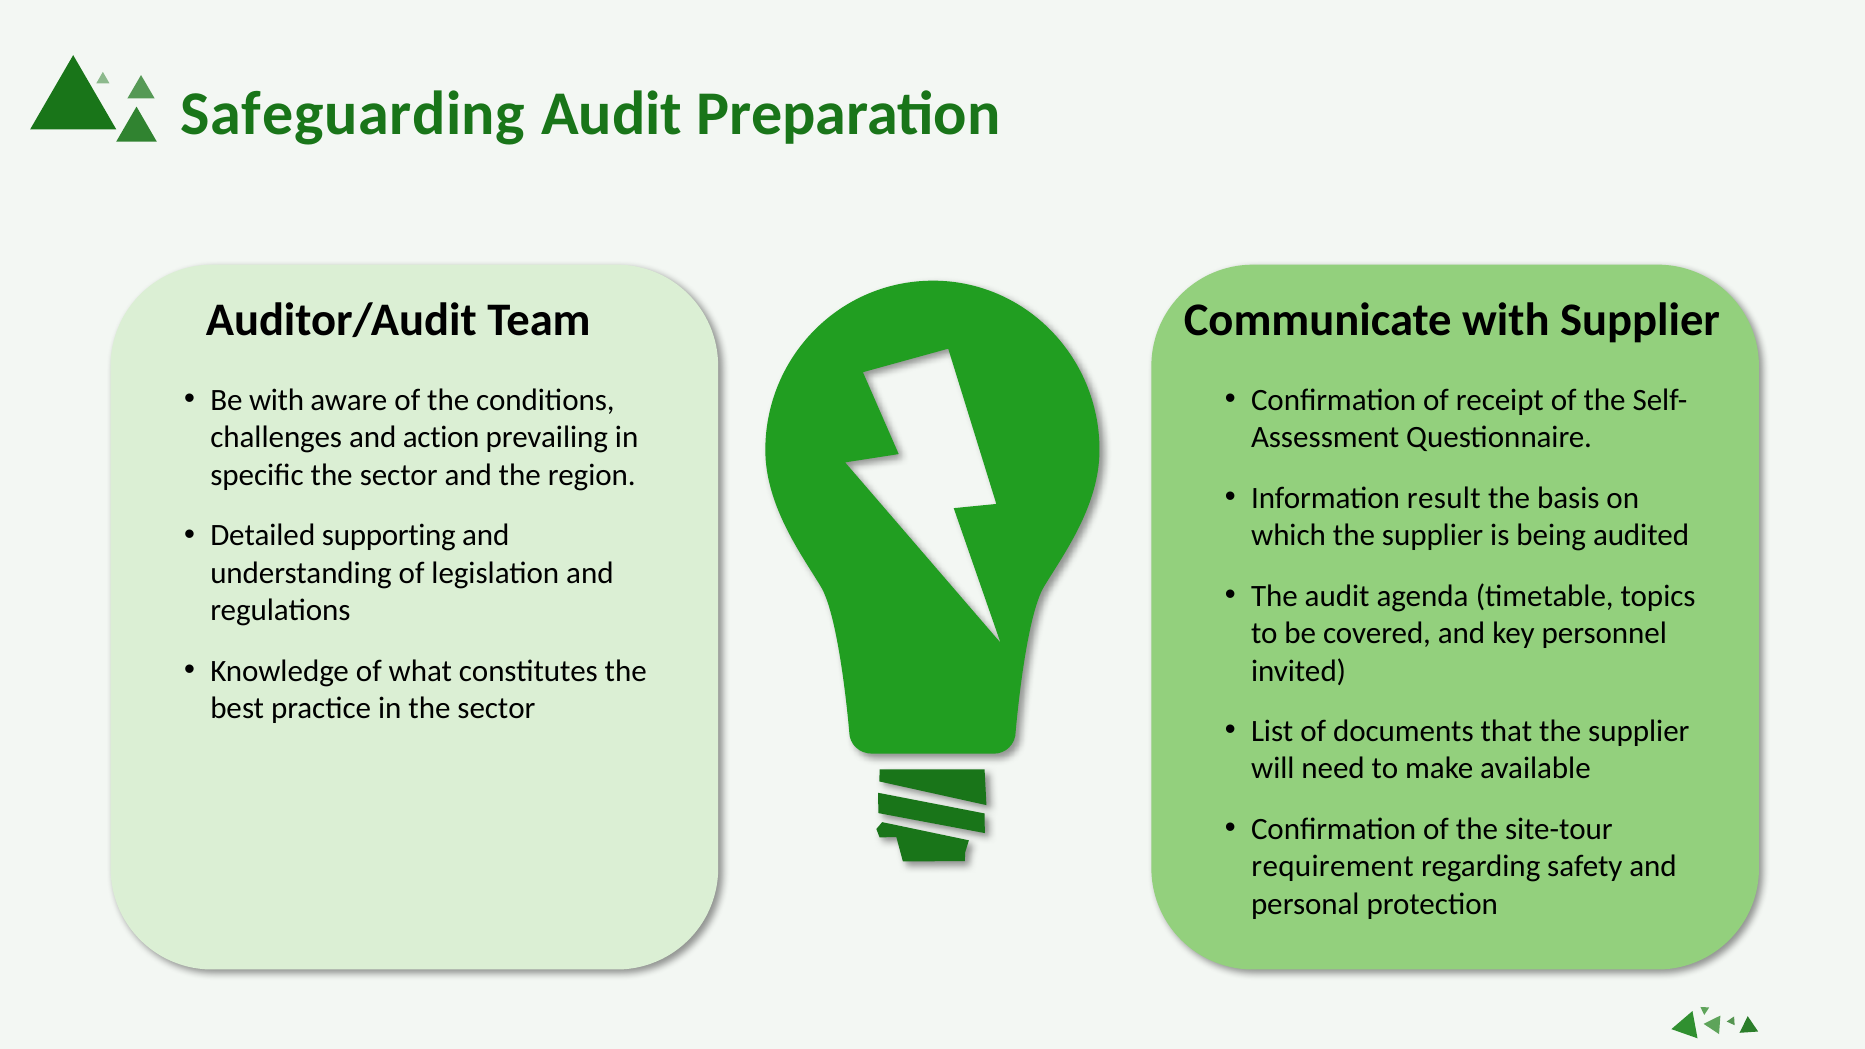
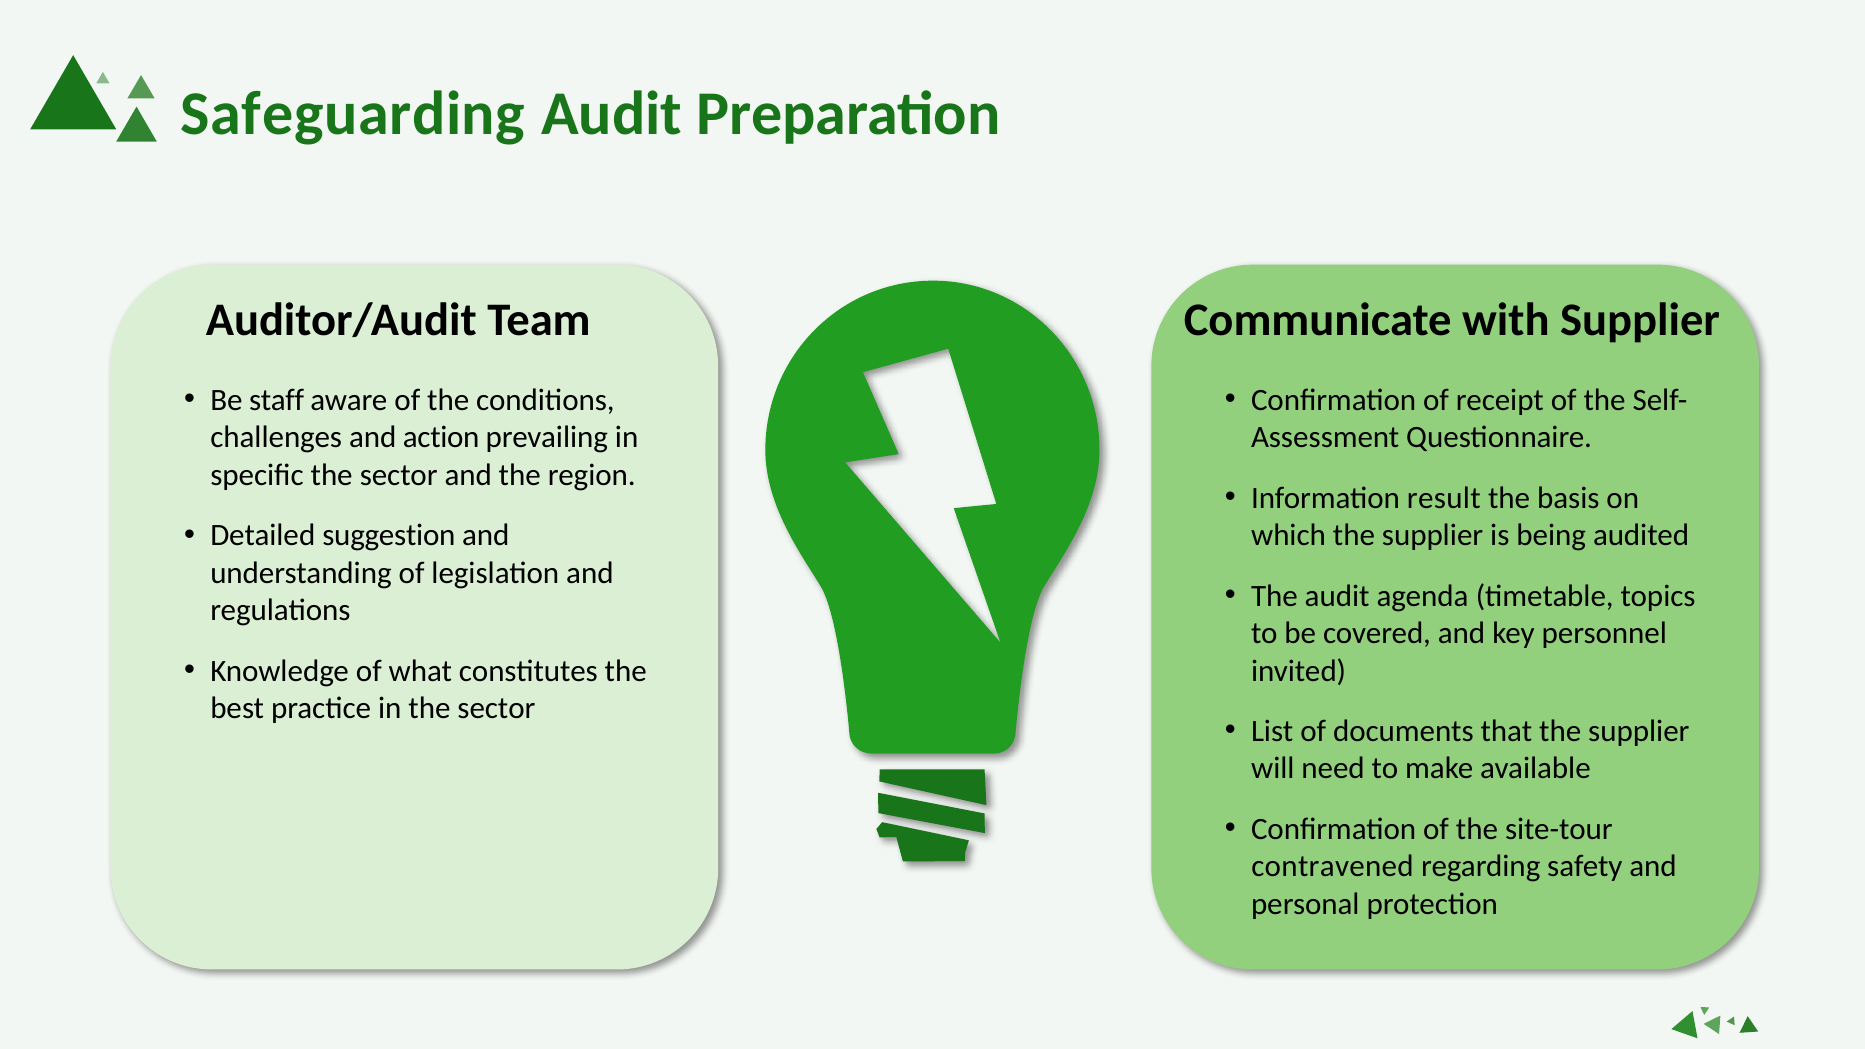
Be with: with -> staff (277, 400)
supporting: supporting -> suggestion (389, 536)
requirement: requirement -> contravened (1333, 867)
